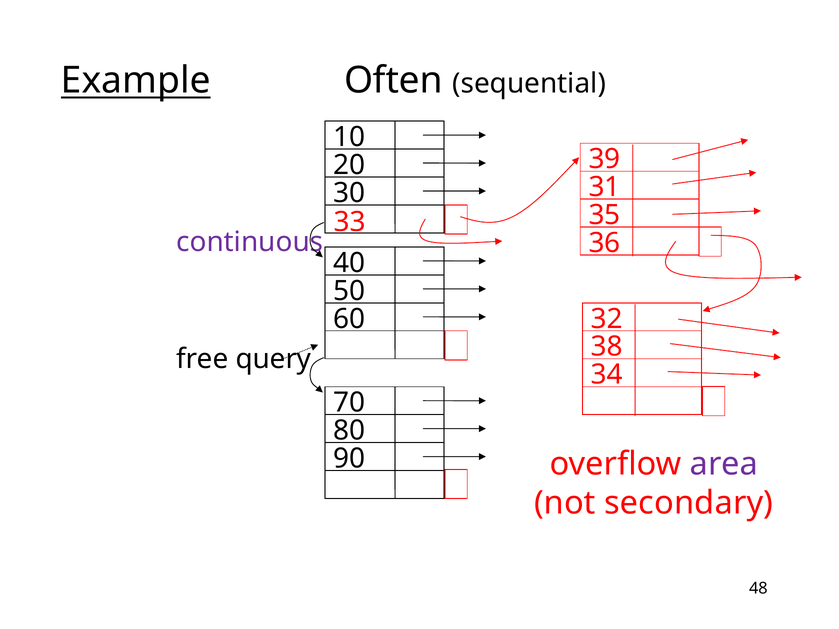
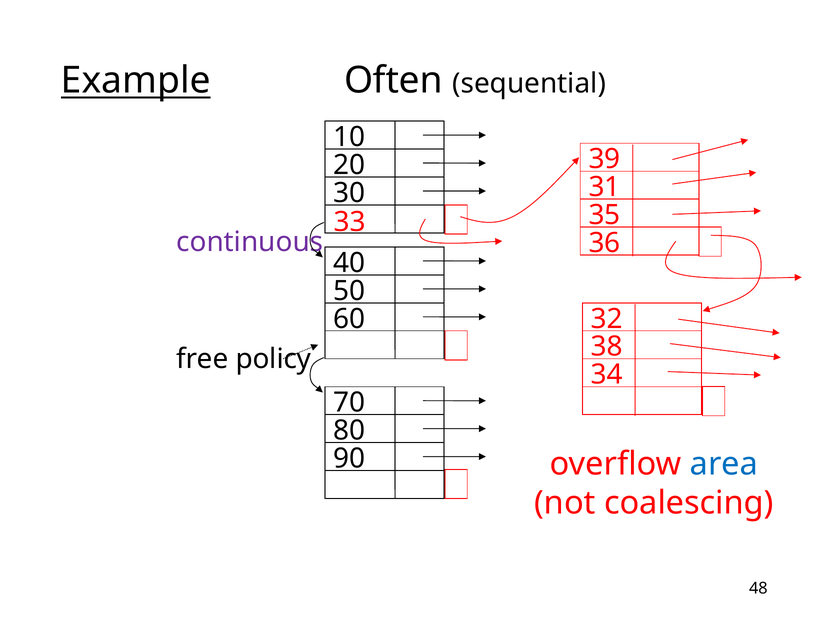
query: query -> policy (273, 359)
area colour: purple -> blue (724, 464)
secondary: secondary -> coalescing (689, 503)
